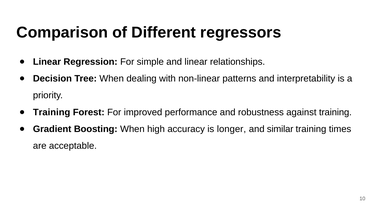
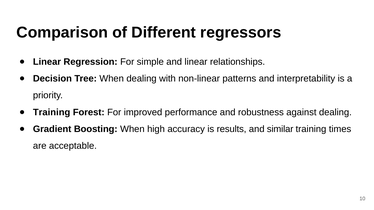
against training: training -> dealing (335, 112)
longer: longer -> results (232, 129)
